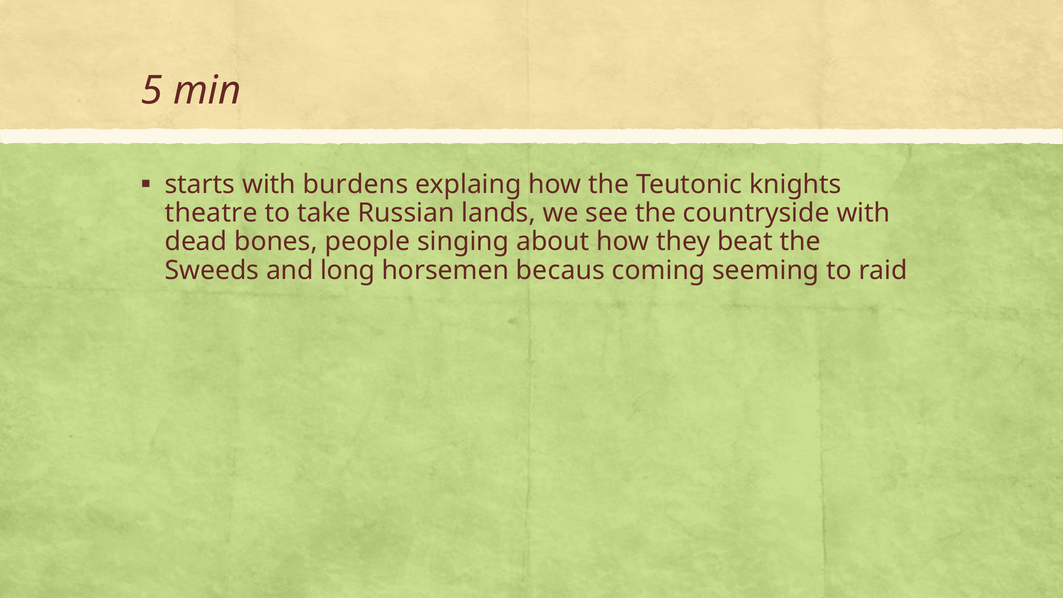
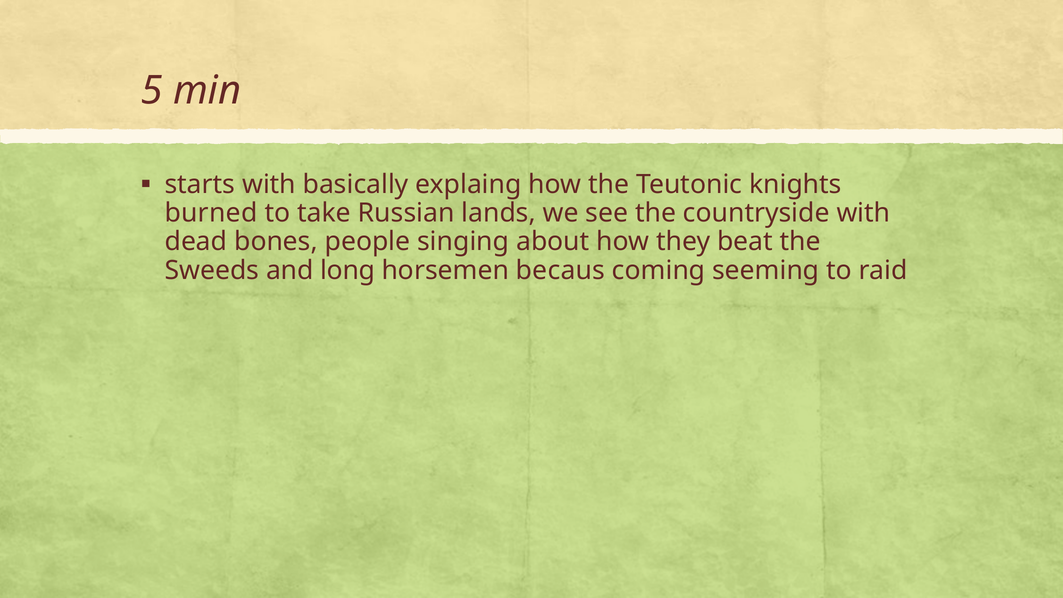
burdens: burdens -> basically (356, 184)
theatre: theatre -> burned (211, 213)
